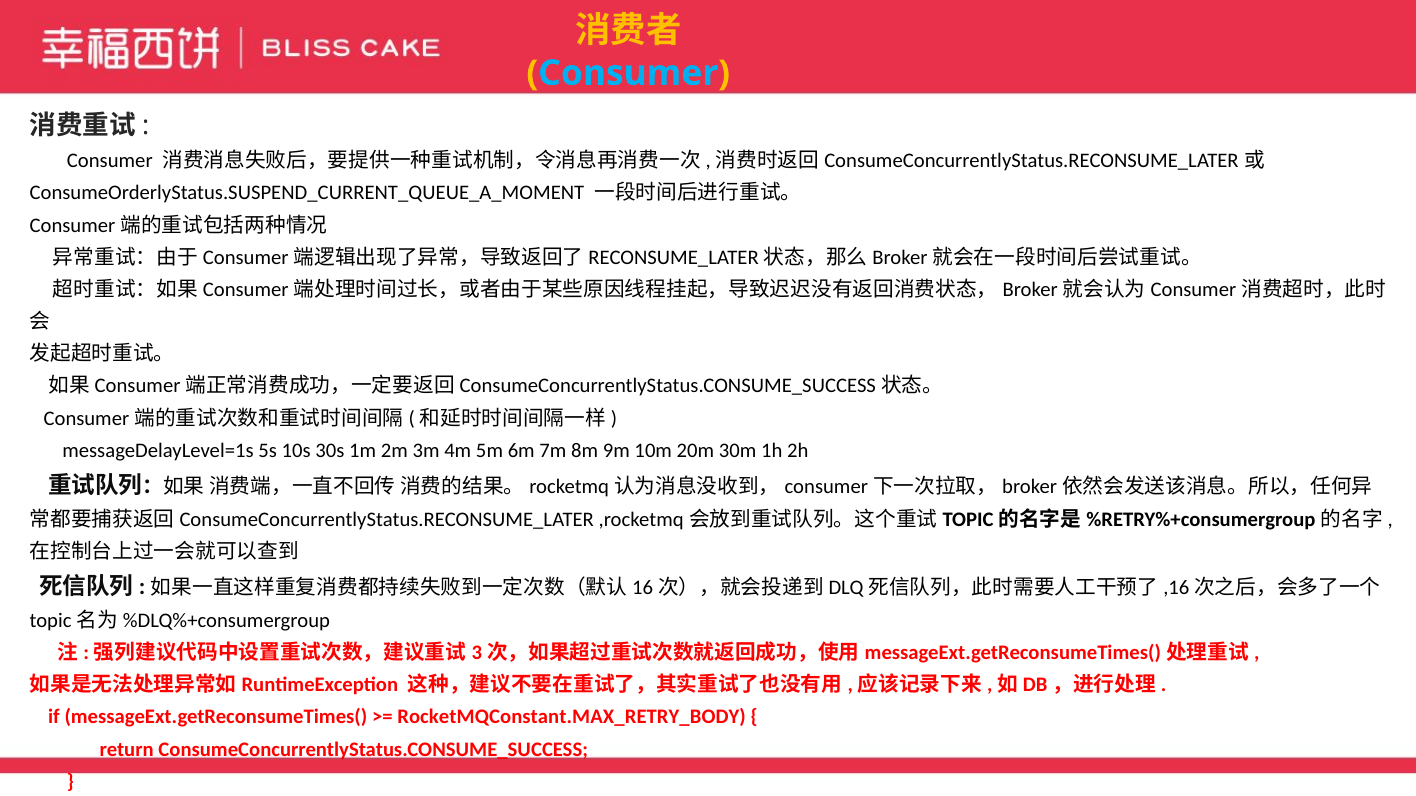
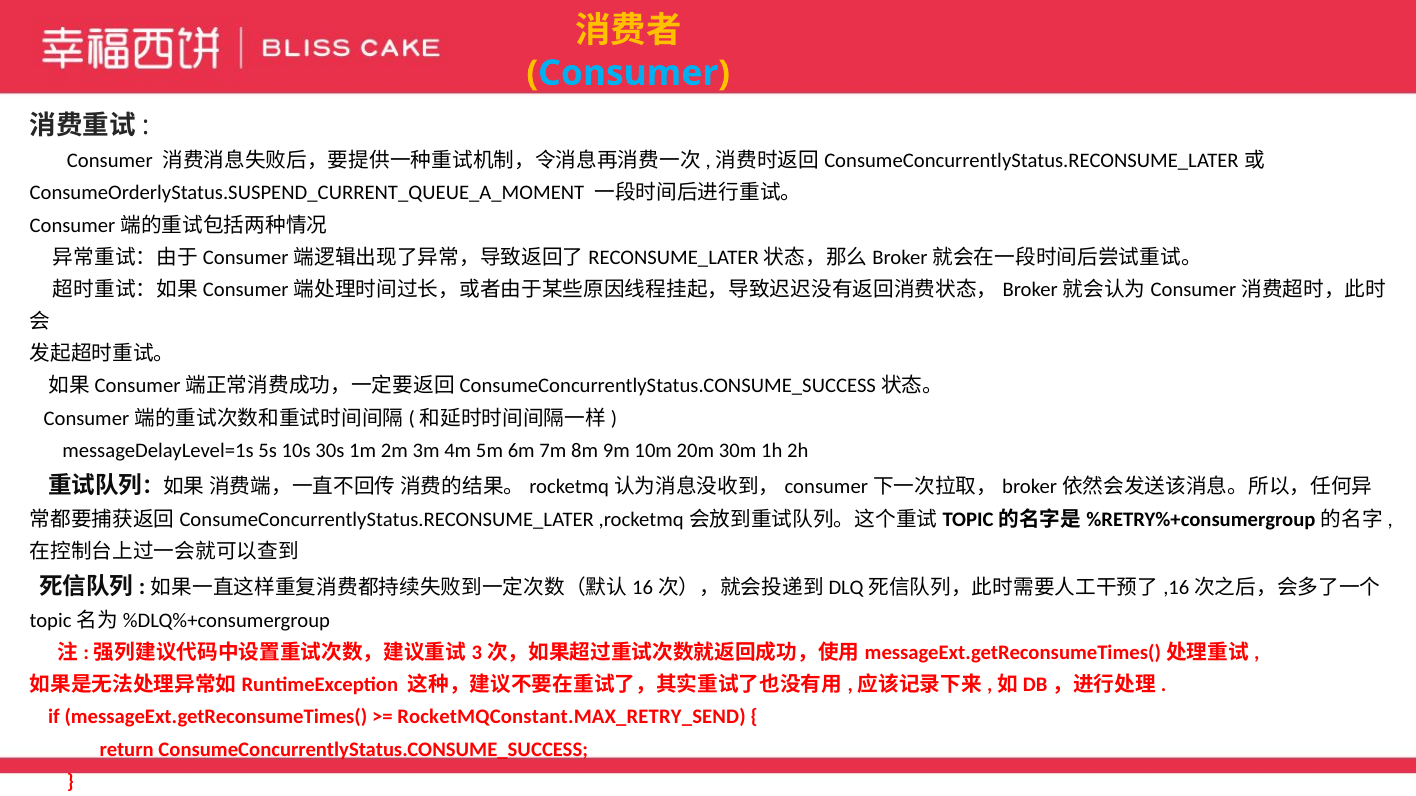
RocketMQConstant.MAX_RETRY_BODY: RocketMQConstant.MAX_RETRY_BODY -> RocketMQConstant.MAX_RETRY_SEND (572, 718)
